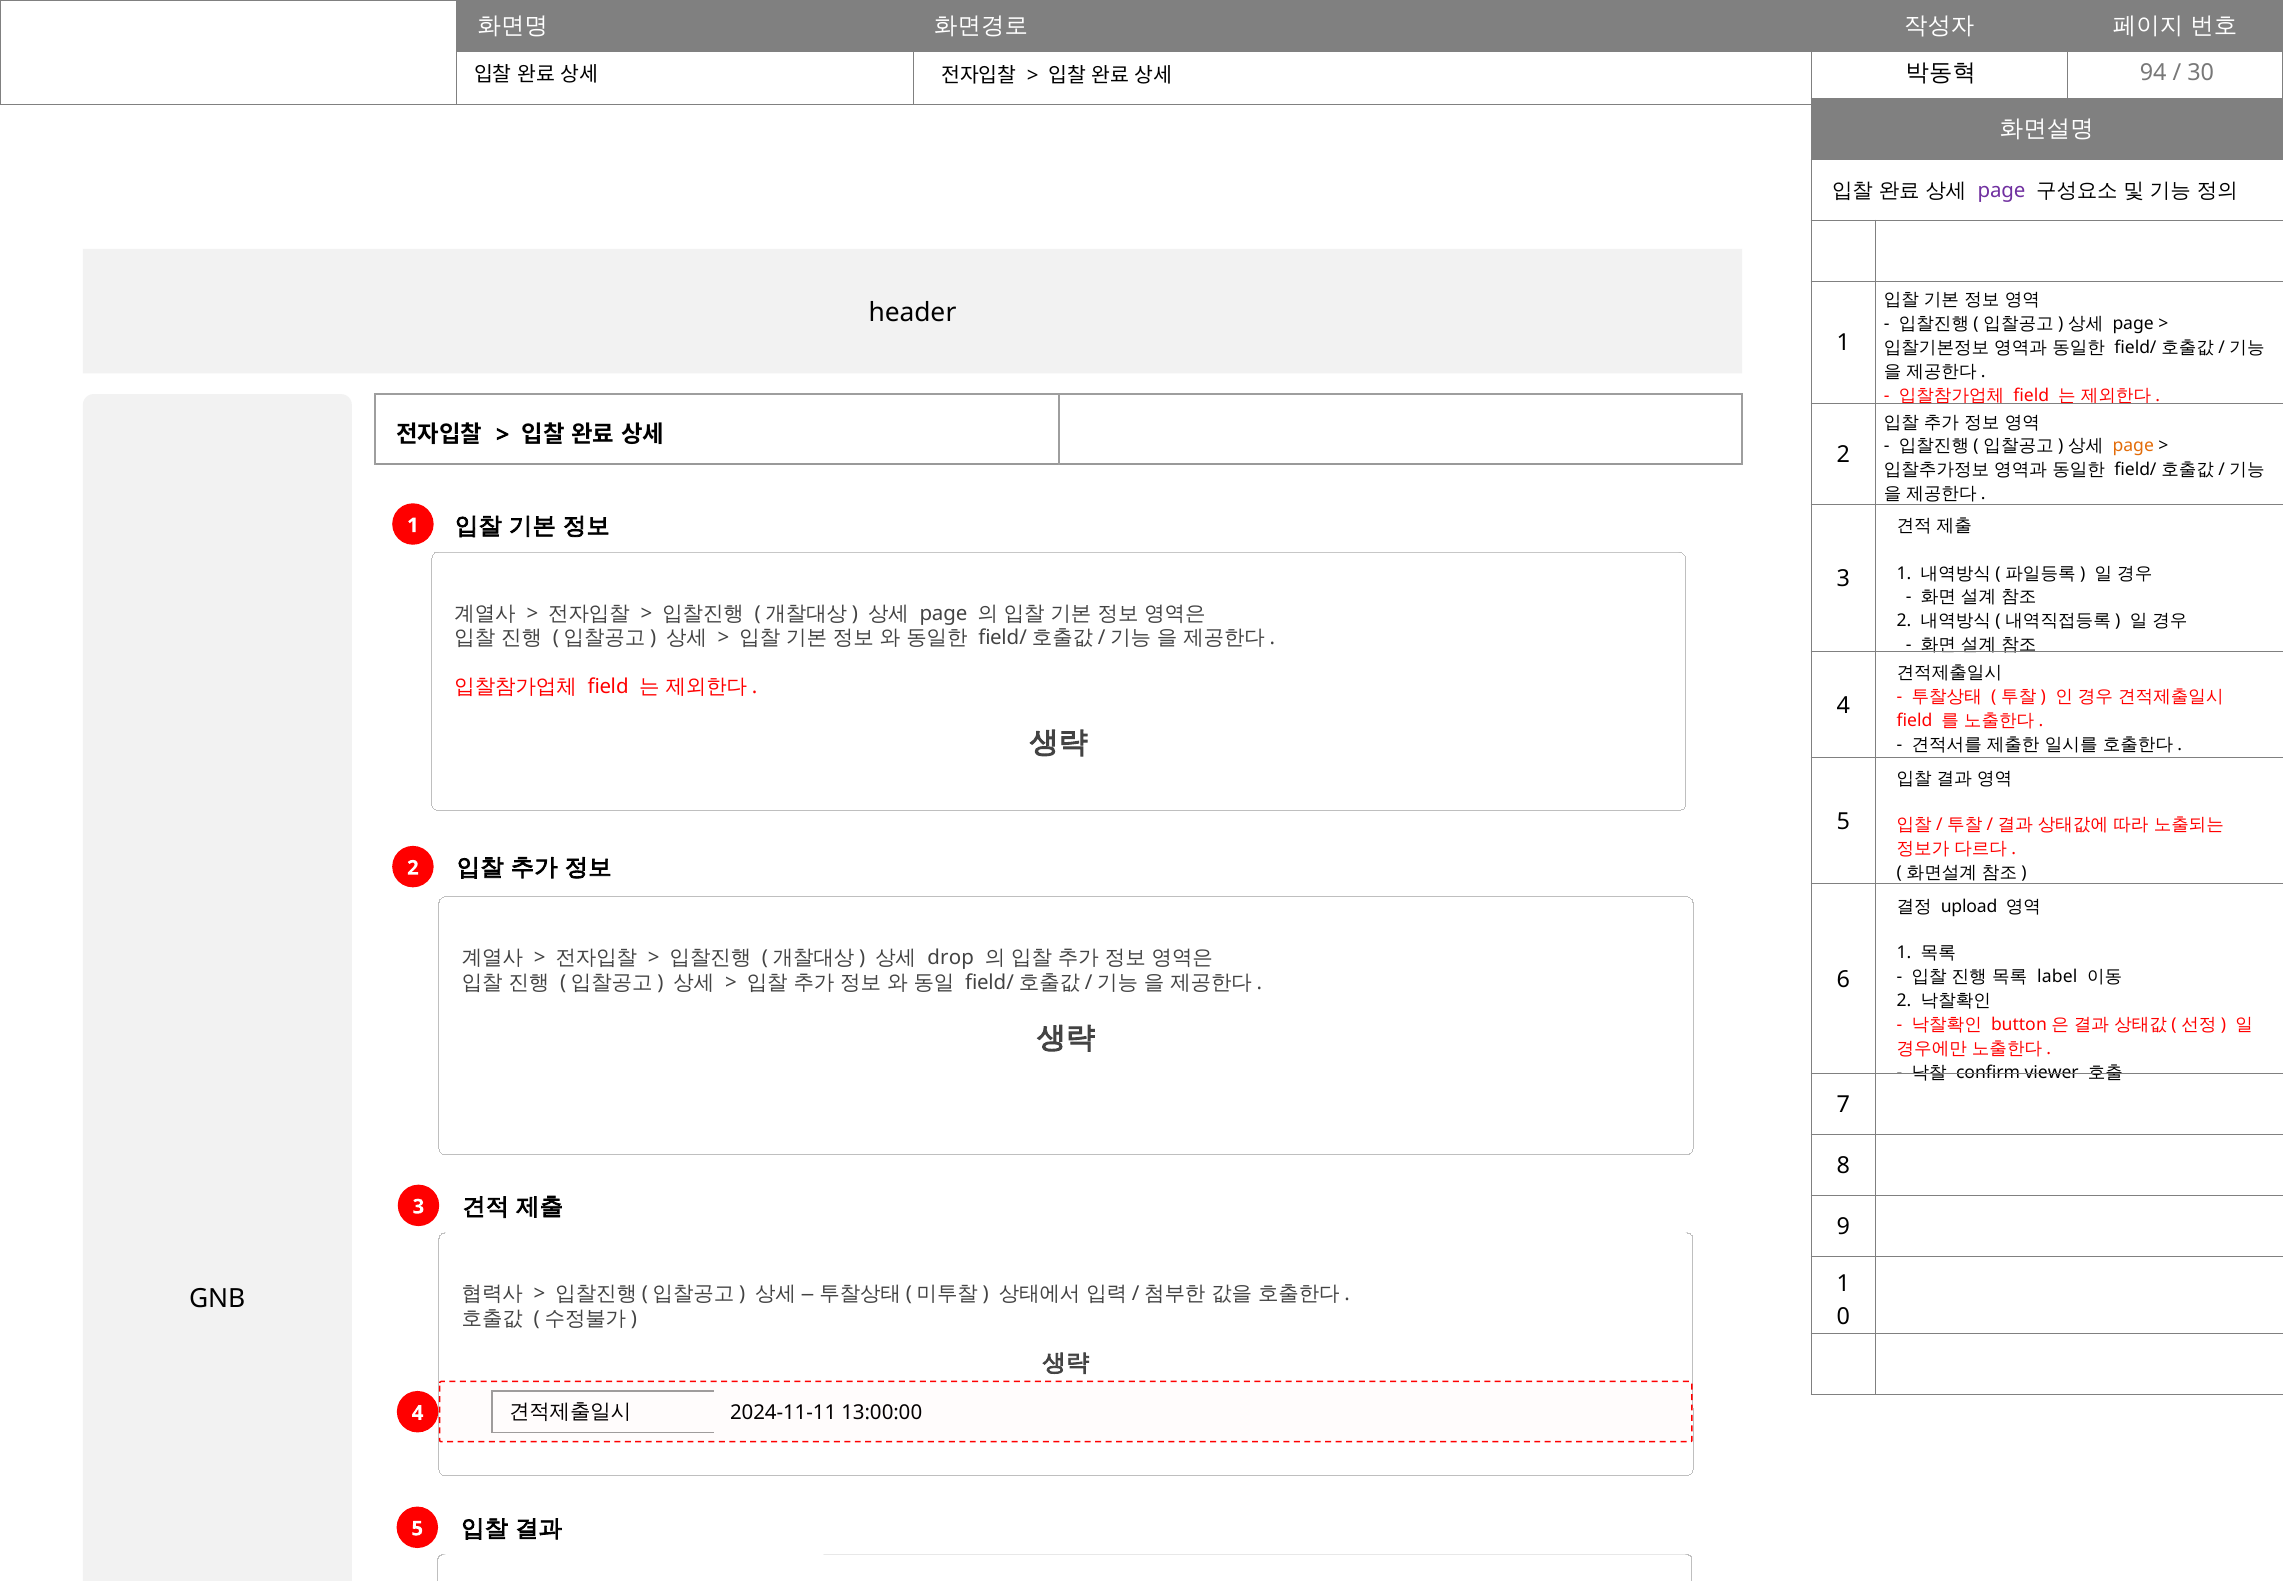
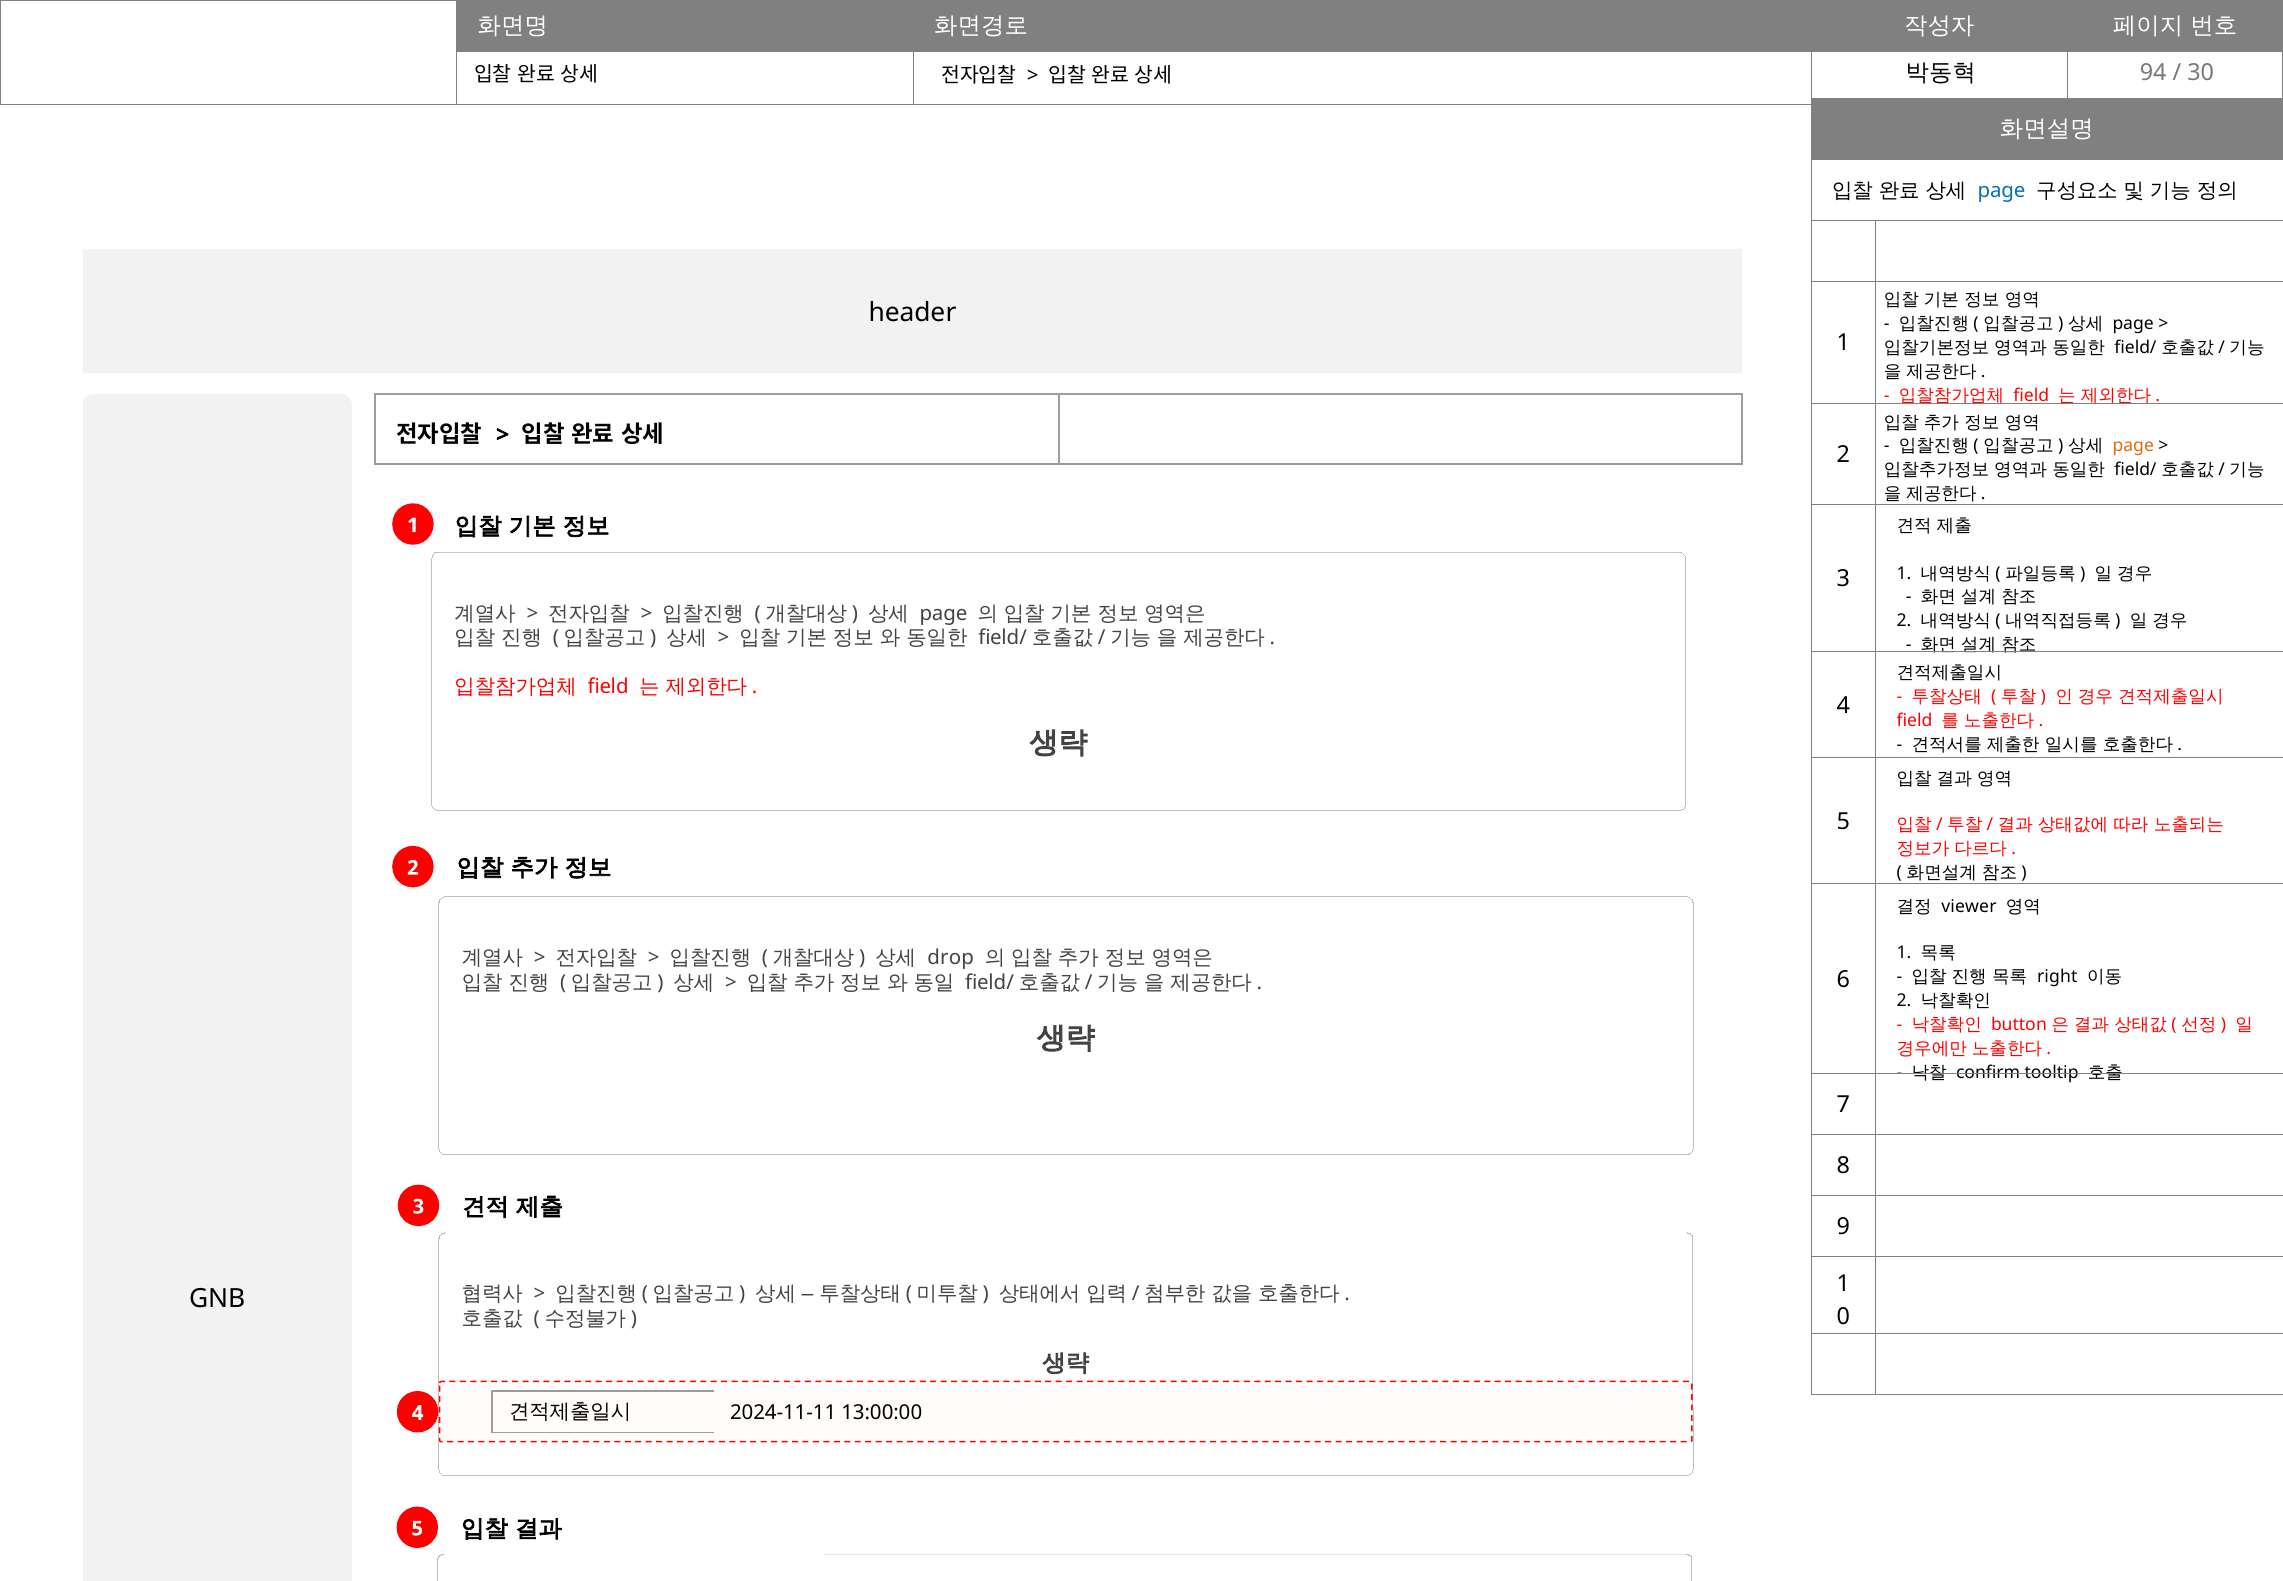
page colour: purple -> blue (2002, 191)
upload: upload -> viewer (1969, 907)
label: label -> right (2057, 977)
viewer: viewer -> tooltip (2052, 1072)
